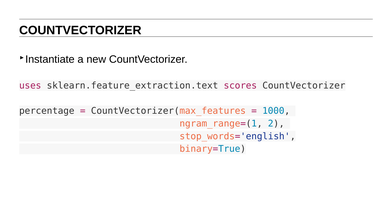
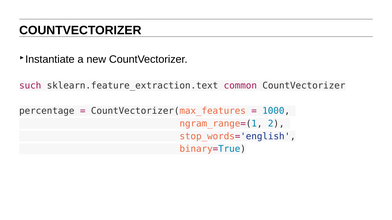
uses: uses -> such (30, 86)
scores: scores -> common (240, 86)
